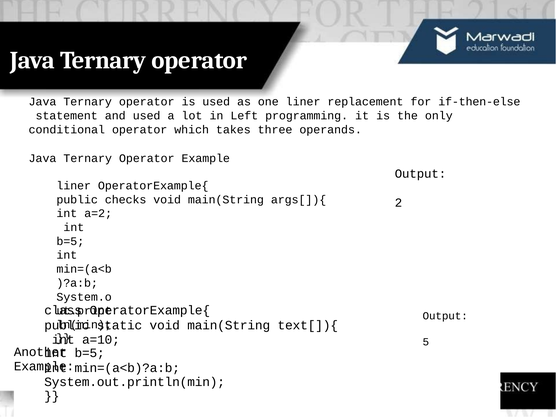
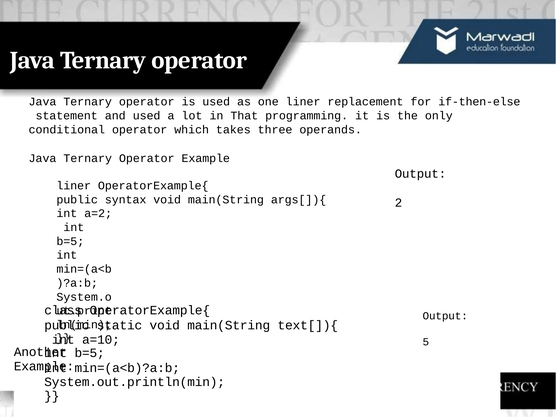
Left: Left -> That (244, 116)
checks: checks -> syntax (126, 200)
